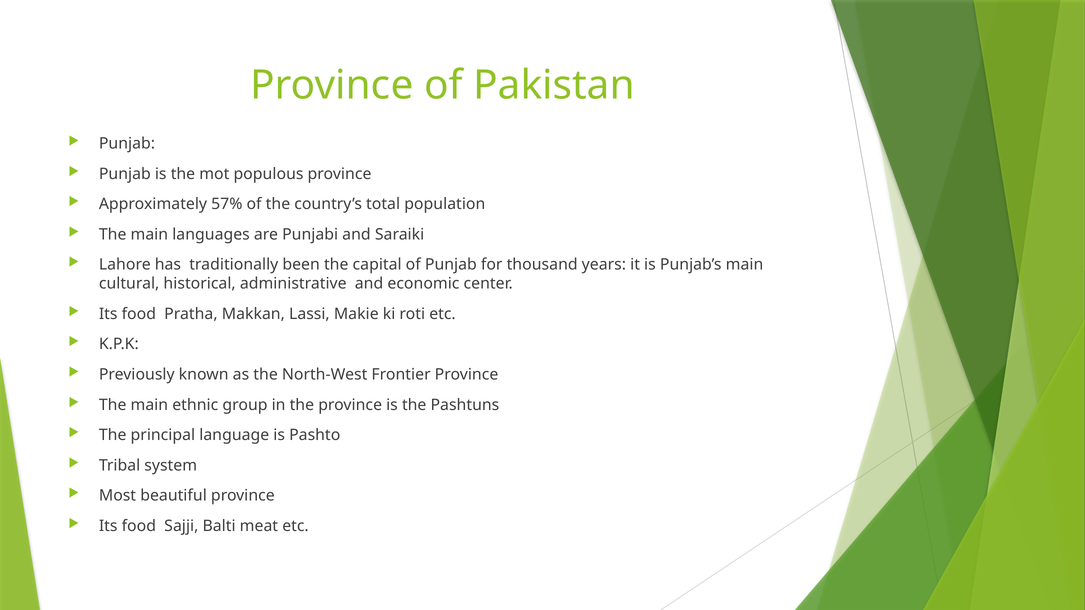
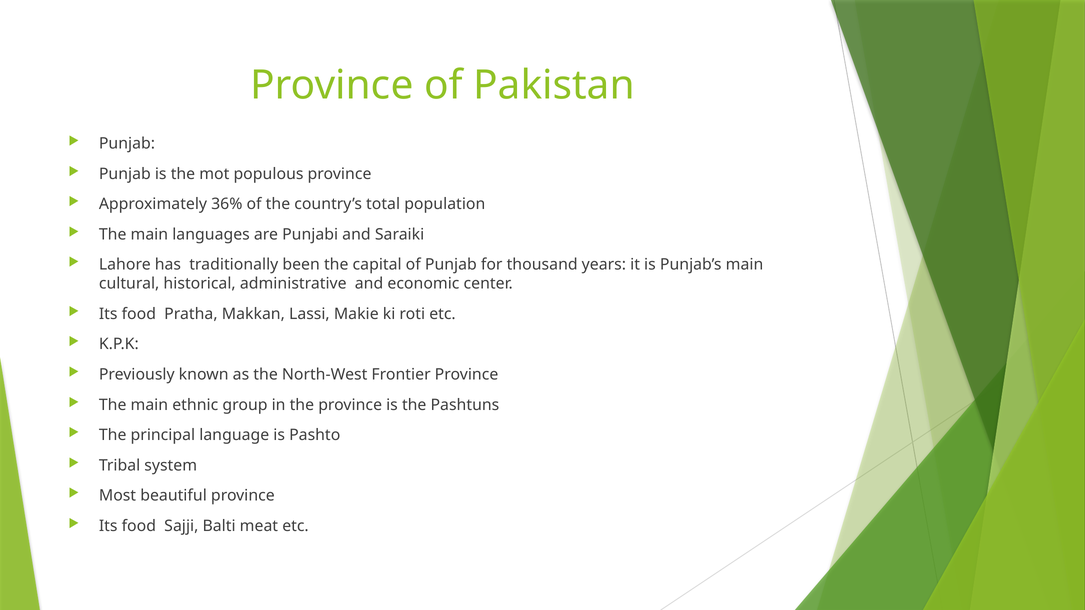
57%: 57% -> 36% (227, 204)
